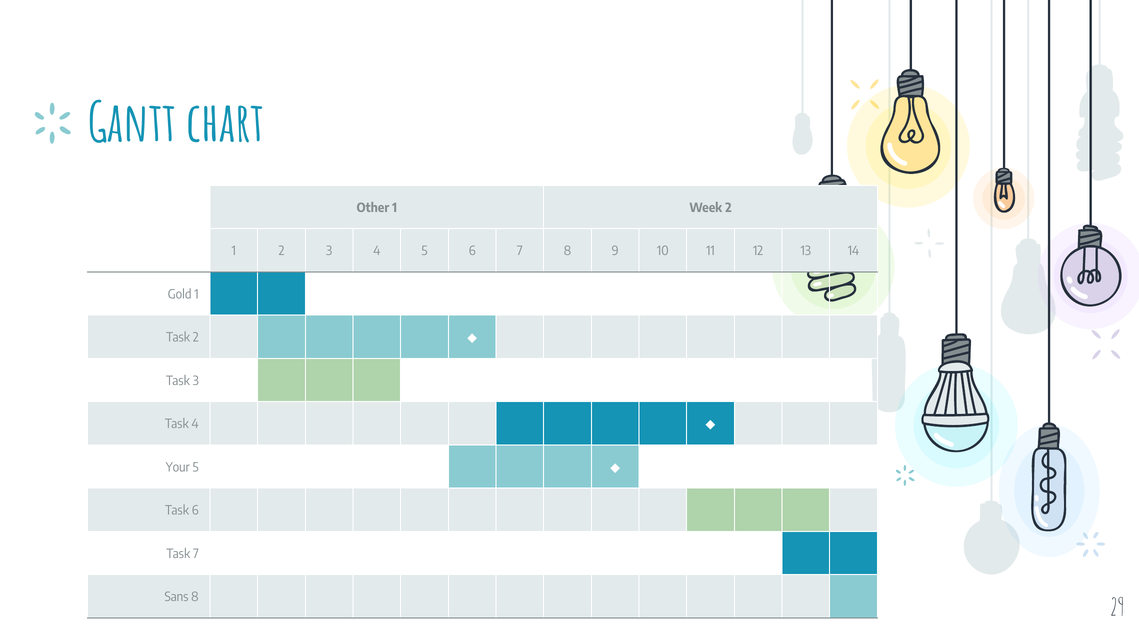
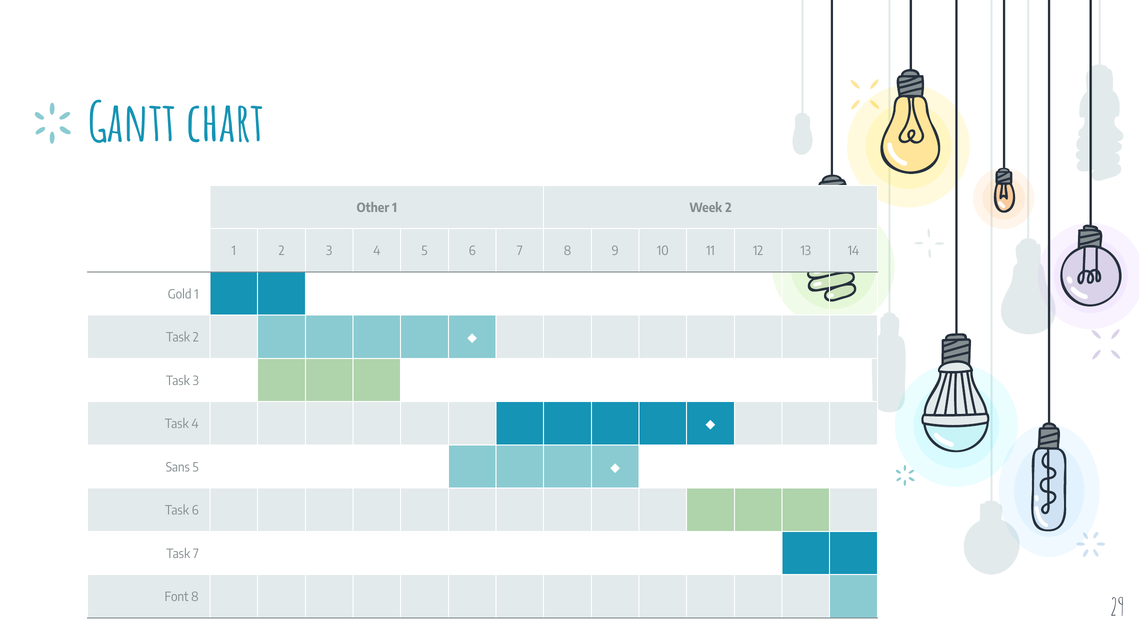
Your: Your -> Sans (178, 467)
Sans: Sans -> Font (176, 597)
